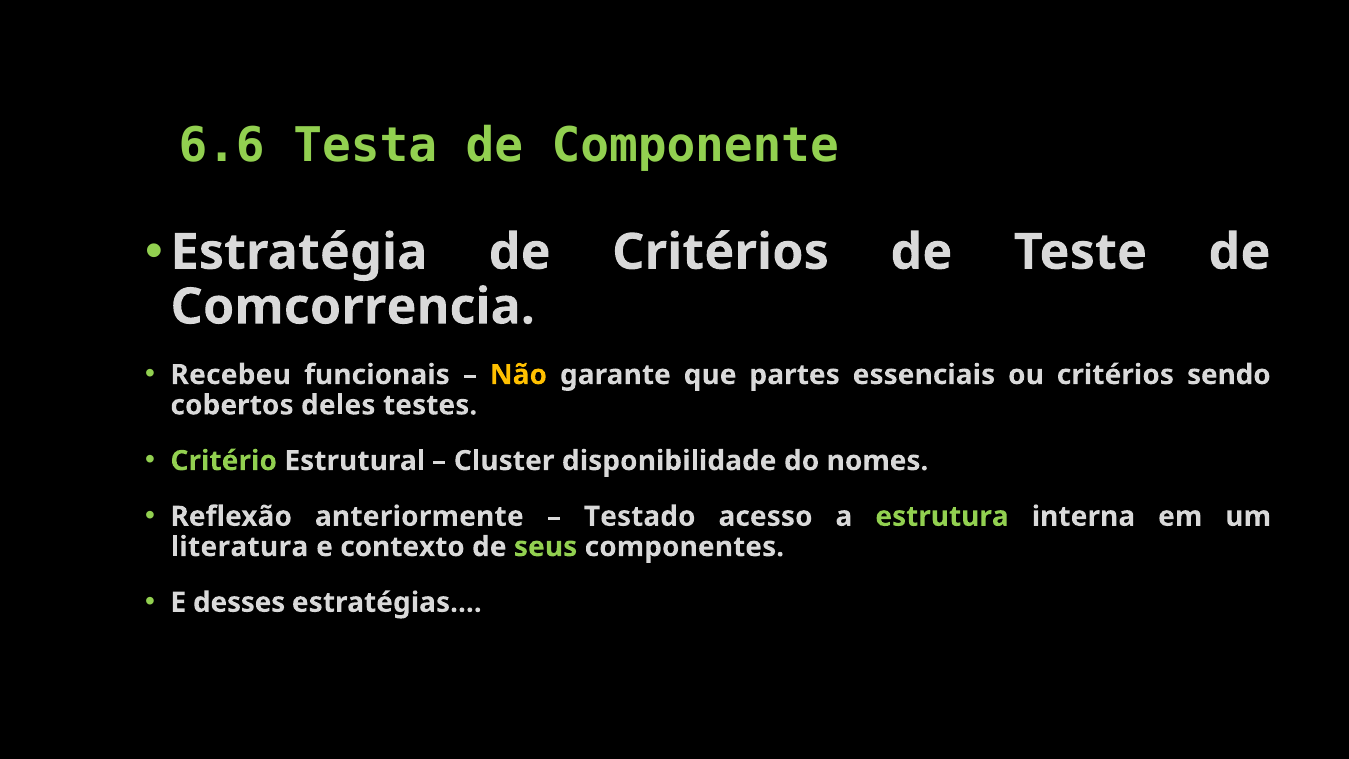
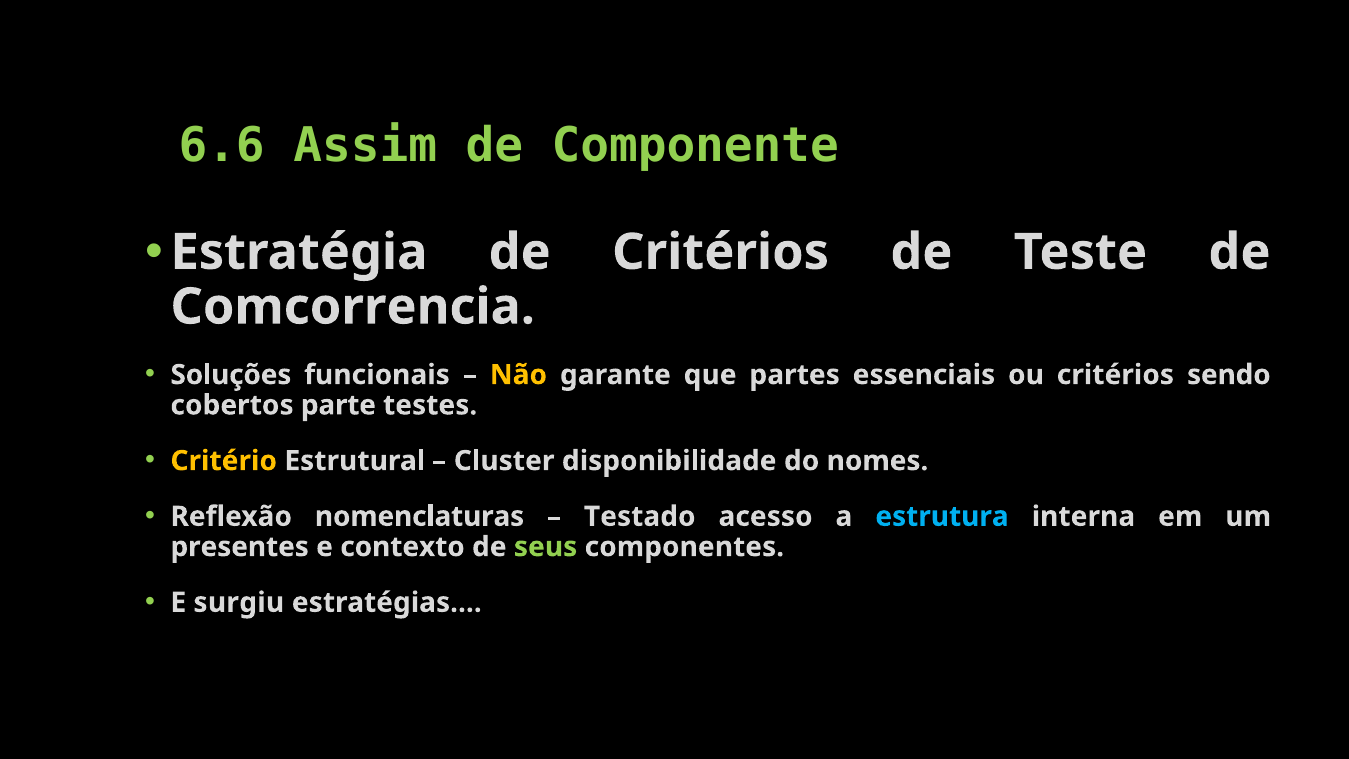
Testa: Testa -> Assim (365, 146)
Recebeu: Recebeu -> Soluções (231, 375)
deles: deles -> parte (338, 405)
Critério colour: light green -> yellow (224, 461)
anteriormente: anteriormente -> nomenclaturas (420, 516)
estrutura colour: light green -> light blue (942, 516)
literatura: literatura -> presentes (240, 547)
desses: desses -> surgiu (239, 602)
